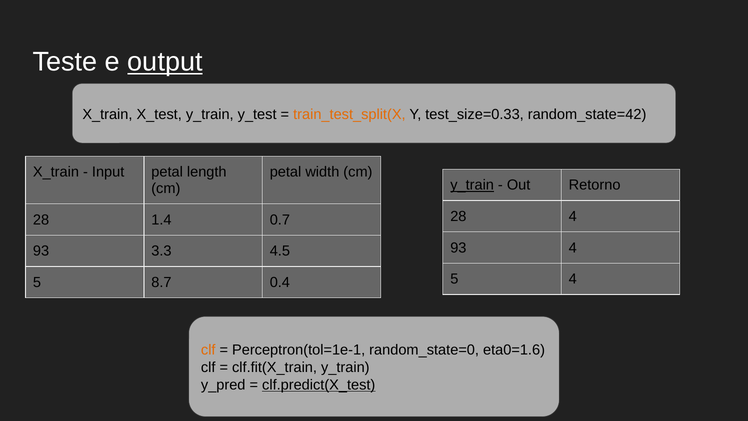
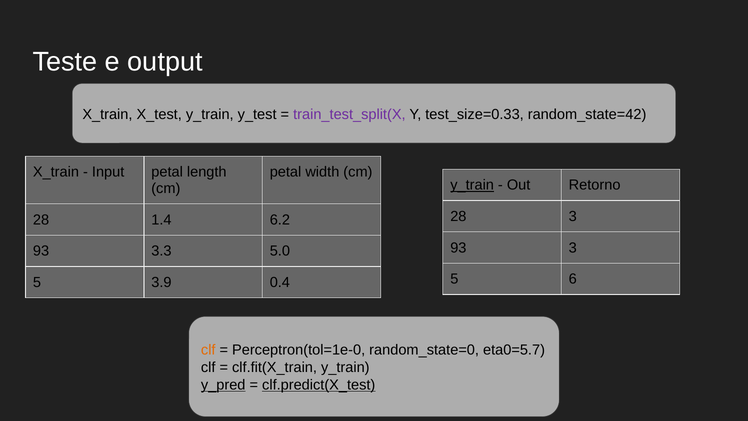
output underline: present -> none (165, 62)
train_test_split(X colour: orange -> purple (349, 114)
28 4: 4 -> 3 (573, 216)
0.7: 0.7 -> 6.2 (280, 220)
93 4: 4 -> 3 (573, 248)
4.5: 4.5 -> 5.0 (280, 251)
5 4: 4 -> 6 (573, 279)
8.7: 8.7 -> 3.9 (161, 282)
Perceptron(tol=1e-1: Perceptron(tol=1e-1 -> Perceptron(tol=1e-0 (299, 350)
eta0=1.6: eta0=1.6 -> eta0=5.7 (514, 350)
y_pred underline: none -> present (223, 385)
